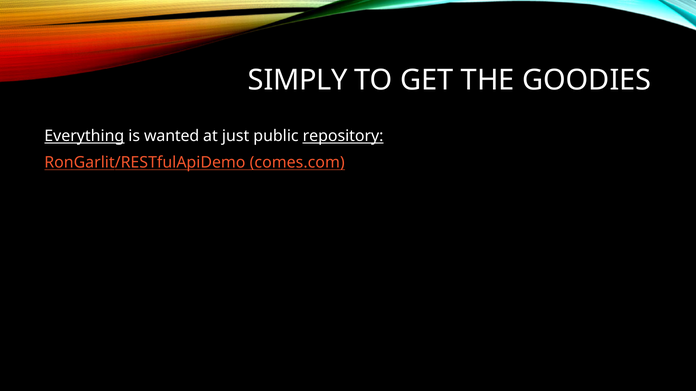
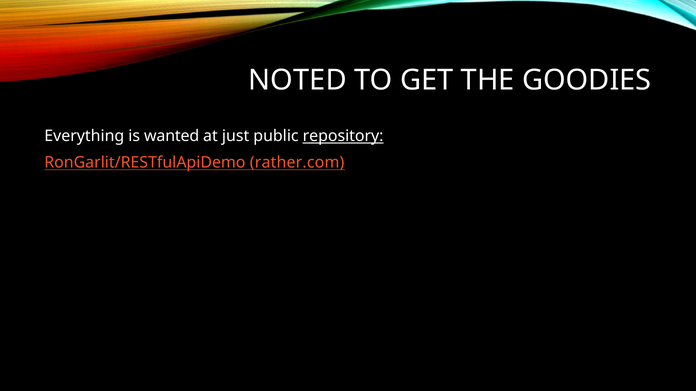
SIMPLY: SIMPLY -> NOTED (298, 80)
Everything underline: present -> none (84, 136)
comes.com: comes.com -> rather.com (297, 163)
